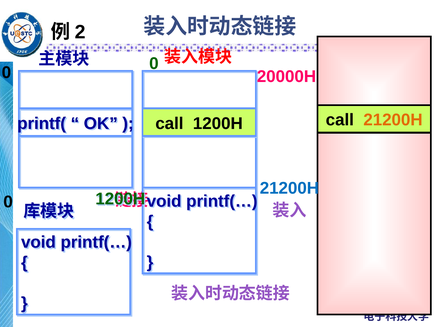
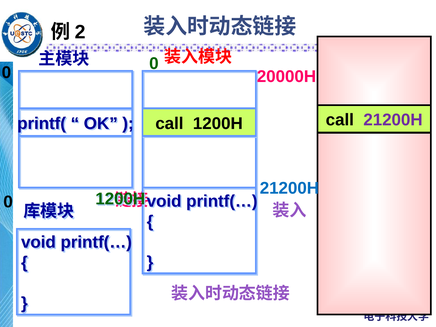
21200H colour: orange -> purple (393, 120)
